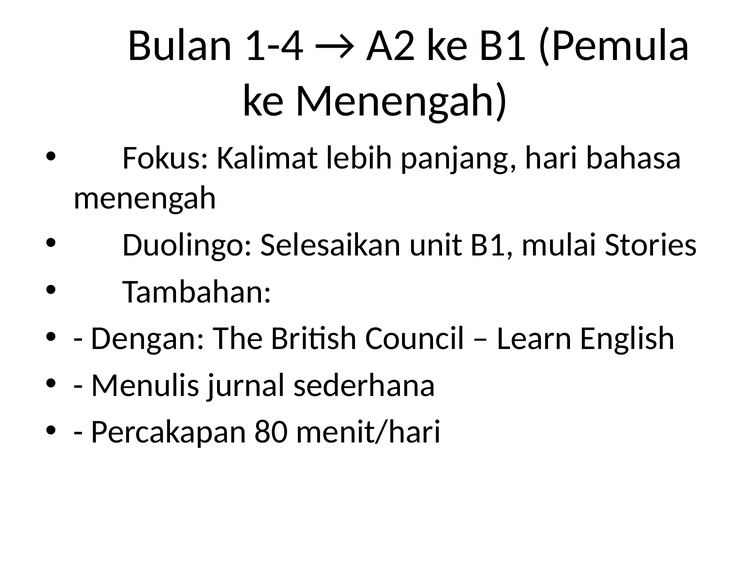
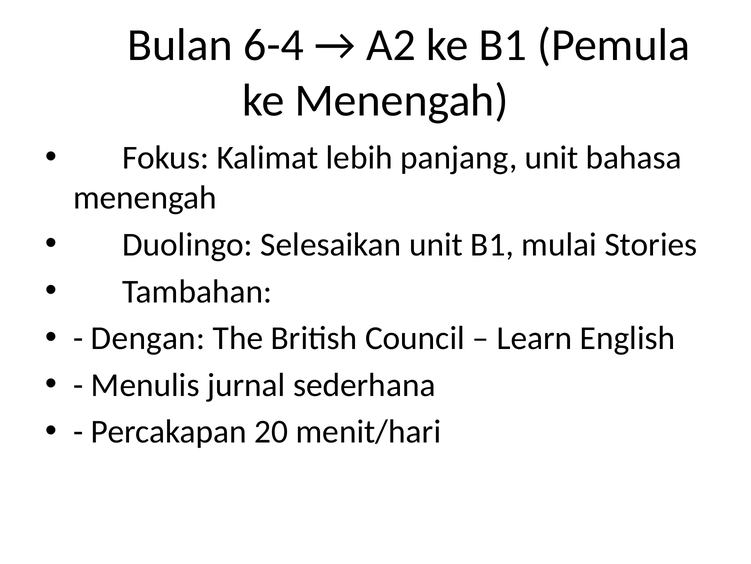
1-4: 1-4 -> 6-4 (274, 45)
panjang hari: hari -> unit (552, 158)
80: 80 -> 20 (271, 431)
